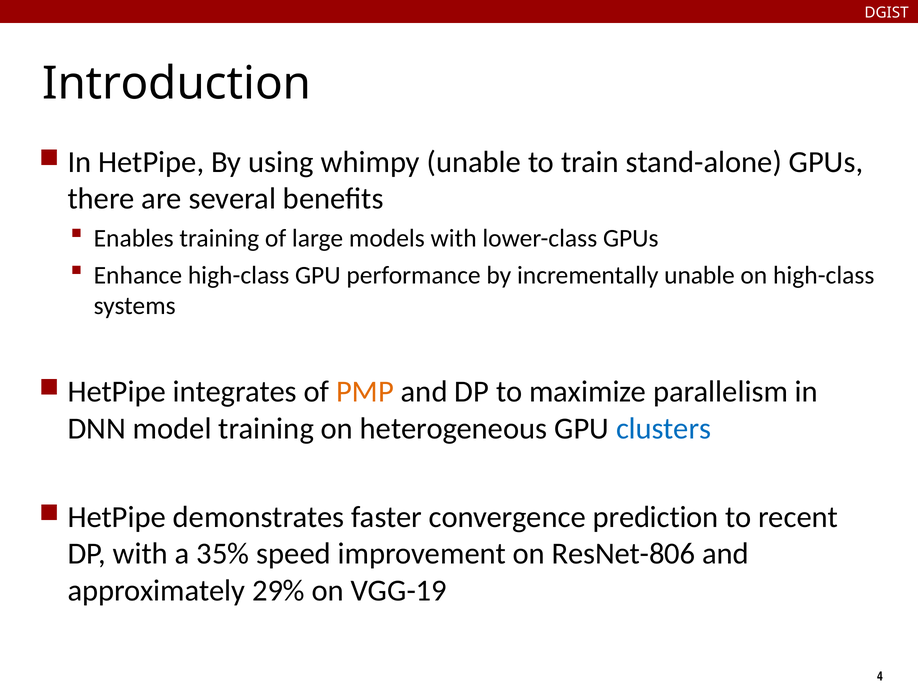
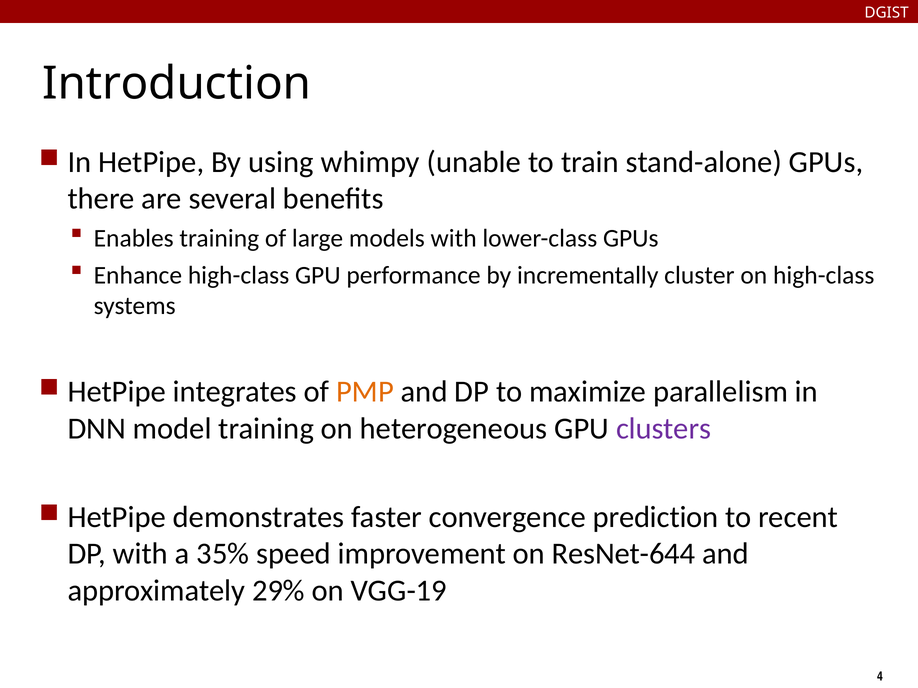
incrementally unable: unable -> cluster (699, 275)
clusters colour: blue -> purple (664, 429)
ResNet-806: ResNet-806 -> ResNet-644 (624, 554)
